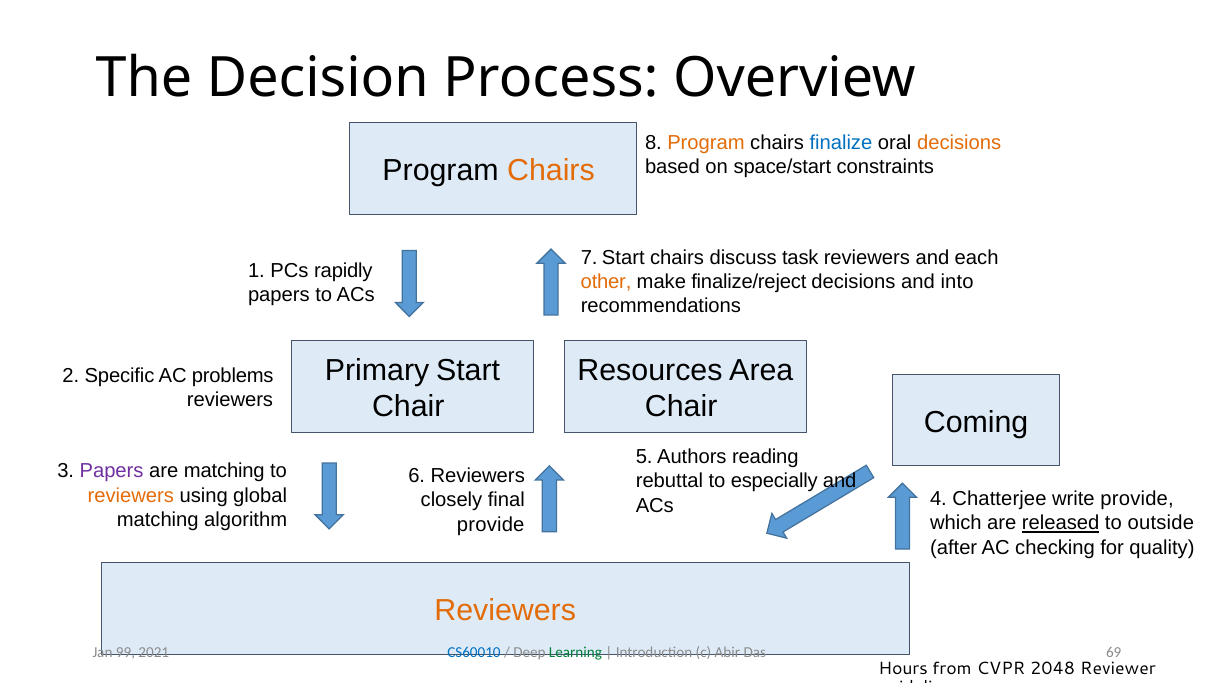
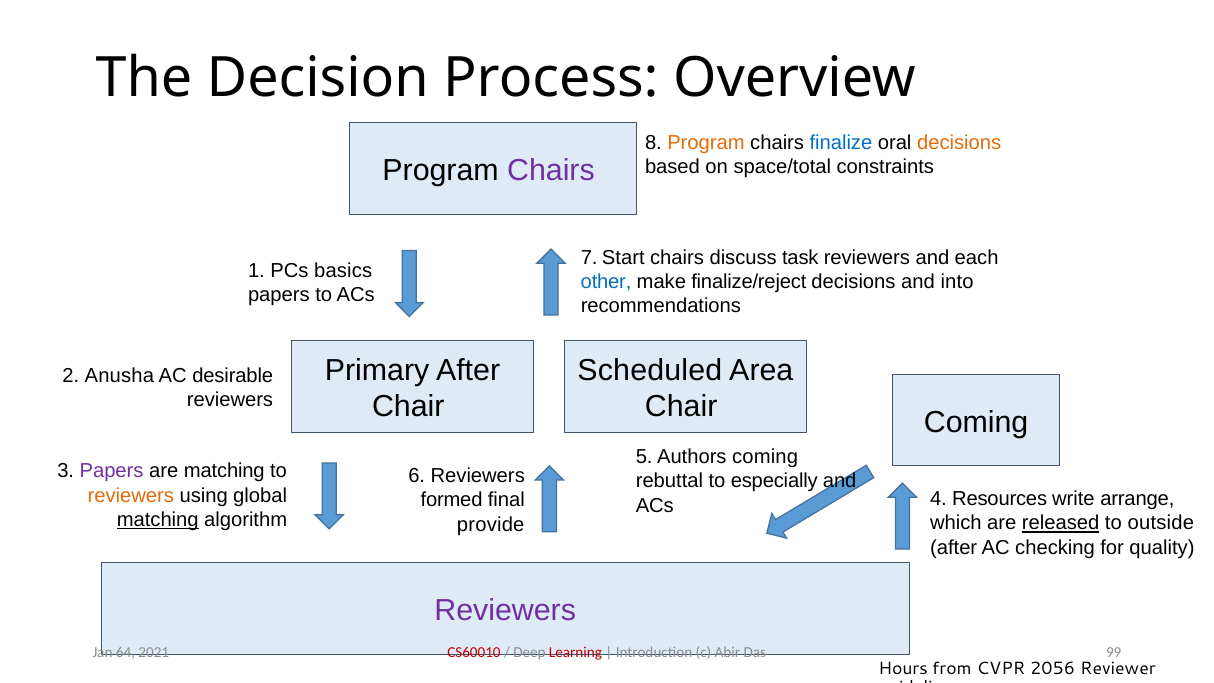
Chairs colour: orange -> purple (551, 170)
space/start: space/start -> space/total (782, 167)
rapidly: rapidly -> basics (343, 270)
other colour: orange -> blue (606, 282)
Primary Start: Start -> After (468, 370)
Resources: Resources -> Scheduled (650, 370)
Specific: Specific -> Anusha (119, 376)
problems: problems -> desirable (233, 376)
Authors reading: reading -> coming (765, 457)
Chatterjee: Chatterjee -> Resources (1000, 499)
write provide: provide -> arrange (1137, 499)
closely: closely -> formed (452, 500)
matching underline: none -> present (158, 520)
Reviewers colour: orange -> purple (505, 610)
99: 99 -> 64 (125, 652)
CS60010 colour: blue -> red (474, 652)
Learning colour: green -> red (576, 652)
69: 69 -> 99 (1114, 652)
2048: 2048 -> 2056 (1053, 668)
